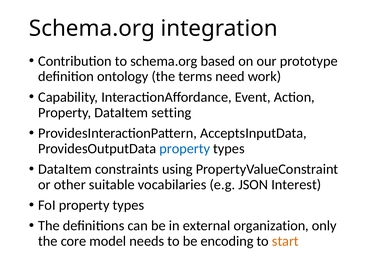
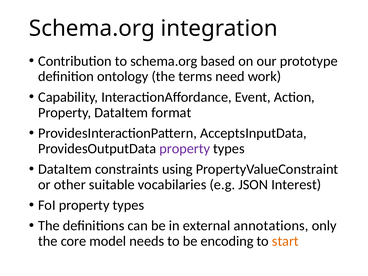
setting: setting -> format (171, 113)
property colour: blue -> purple (185, 149)
organization: organization -> annotations (271, 226)
